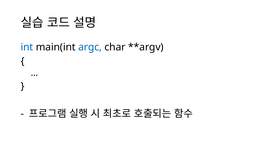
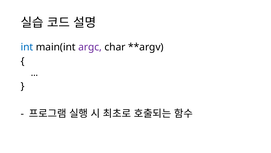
argc colour: blue -> purple (90, 47)
